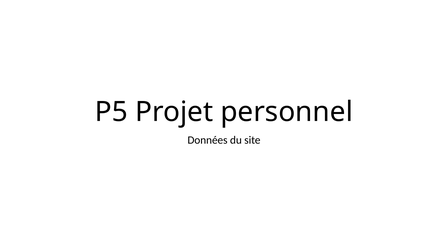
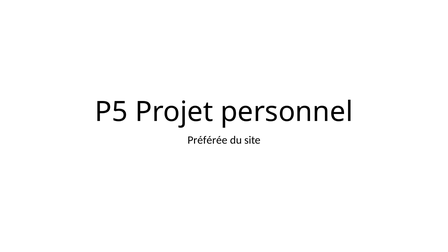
Données: Données -> Préférée (207, 140)
